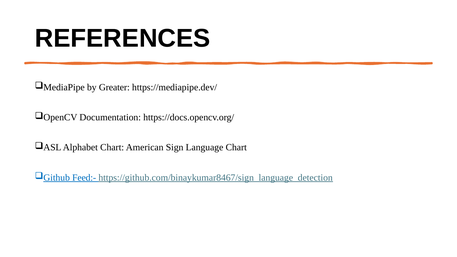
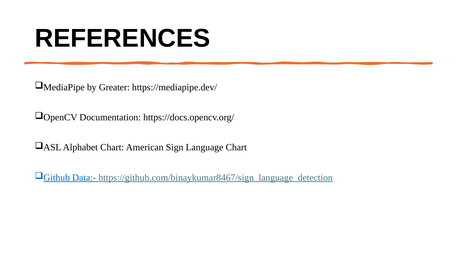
Feed:-: Feed:- -> Data:- (84, 178)
